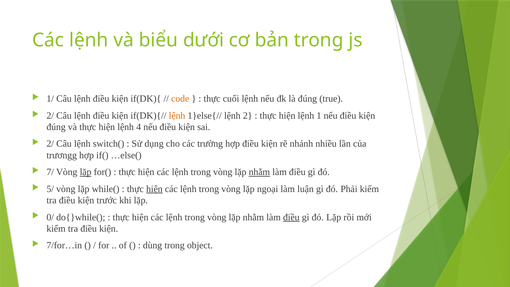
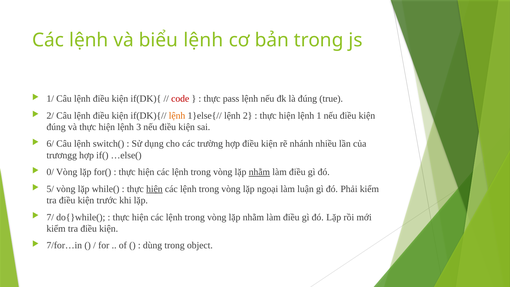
biểu dưới: dưới -> lệnh (203, 40)
code colour: orange -> red (180, 99)
cuối: cuối -> pass (231, 99)
4: 4 -> 3 (139, 127)
2/: 2/ -> 6/ (50, 144)
7/: 7/ -> 0/ (50, 172)
lặp underline: present -> none (86, 172)
0/: 0/ -> 7/ (50, 217)
điều underline: present -> none (291, 217)
